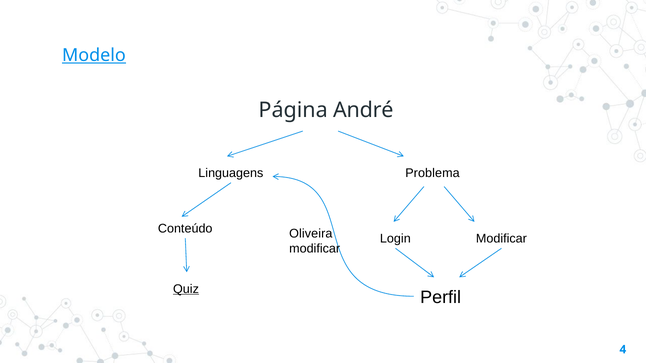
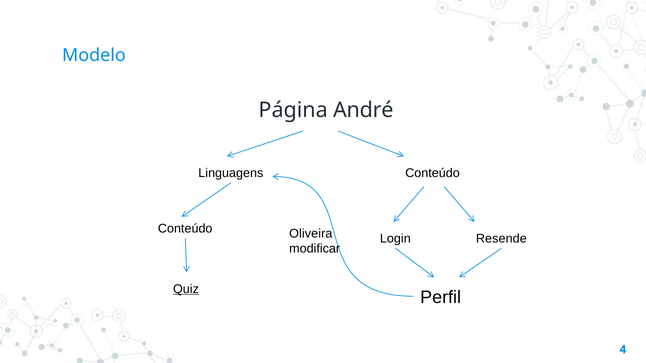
Modelo underline: present -> none (94, 55)
Linguagens Problema: Problema -> Conteúdo (433, 173)
Login Modificar: Modificar -> Resende (501, 239)
